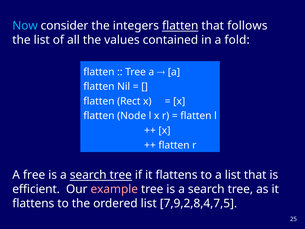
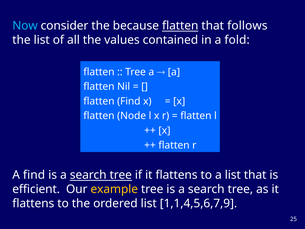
integers: integers -> because (136, 26)
flatten Rect: Rect -> Find (129, 101)
A free: free -> find (34, 175)
example colour: pink -> yellow (114, 189)
7,9,2,8,4,7,5: 7,9,2,8,4,7,5 -> 1,1,4,5,6,7,9 (198, 203)
